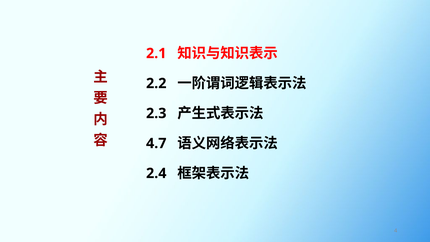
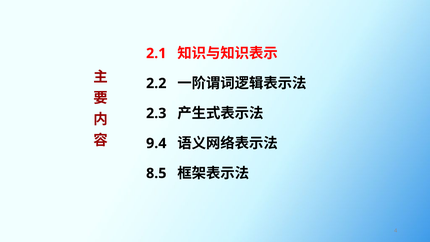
4.7: 4.7 -> 9.4 (156, 143)
2.4: 2.4 -> 8.5 (156, 173)
